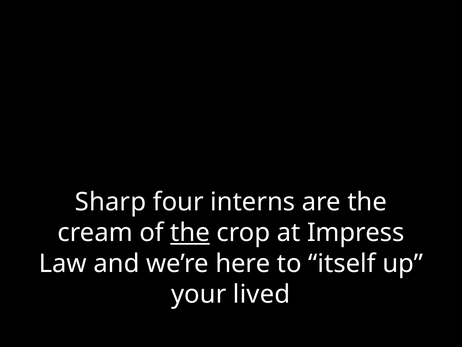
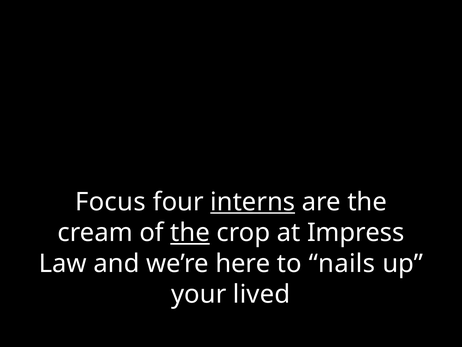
Sharp: Sharp -> Focus (110, 202)
interns underline: none -> present (253, 202)
itself: itself -> nails (342, 263)
